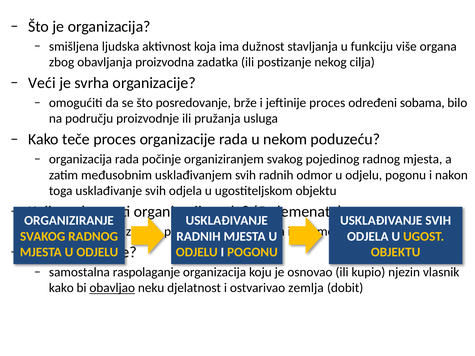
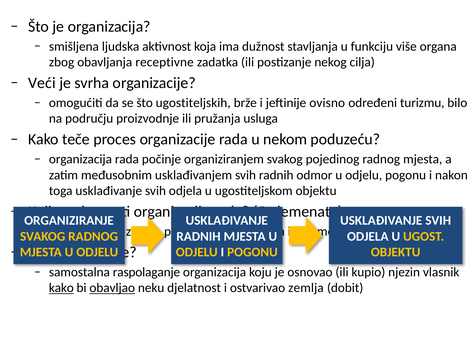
proizvodna: proizvodna -> receptivne (165, 62)
posredovanje: posredovanje -> ugostiteljskih (193, 103)
jeftinije proces: proces -> ovisno (327, 103)
sobama: sobama -> turizmu (422, 103)
kako underline: none -> present (61, 288)
